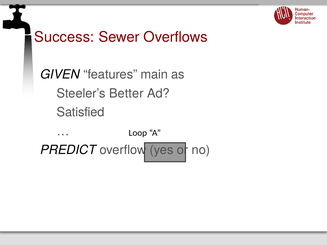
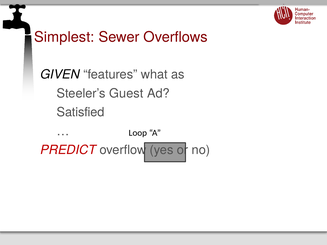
Success: Success -> Simplest (64, 37)
main: main -> what (154, 75)
Better: Better -> Guest (126, 93)
PREDICT colour: black -> red (68, 150)
